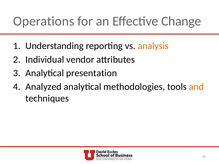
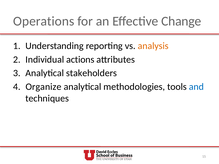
vendor: vendor -> actions (80, 60)
presentation: presentation -> stakeholders (92, 73)
Analyzed: Analyzed -> Organize (43, 87)
and colour: orange -> blue (196, 87)
